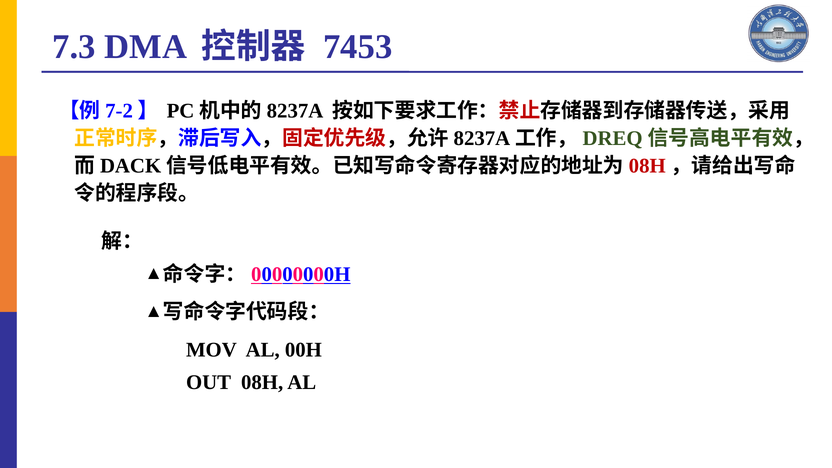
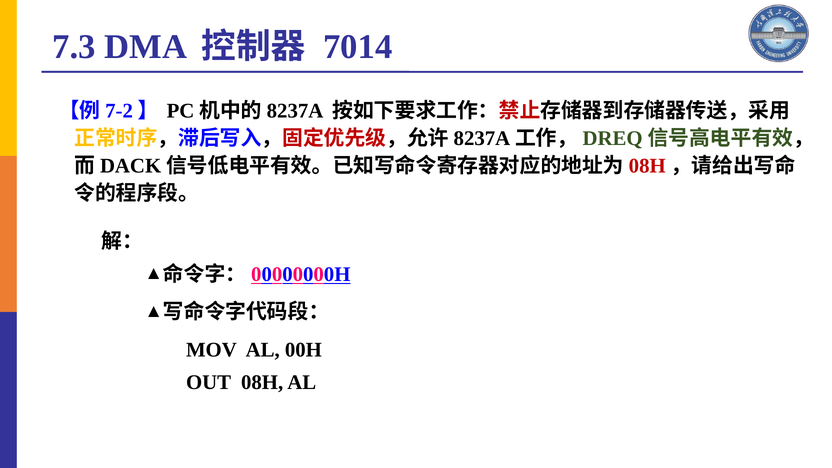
7453: 7453 -> 7014 (358, 47)
